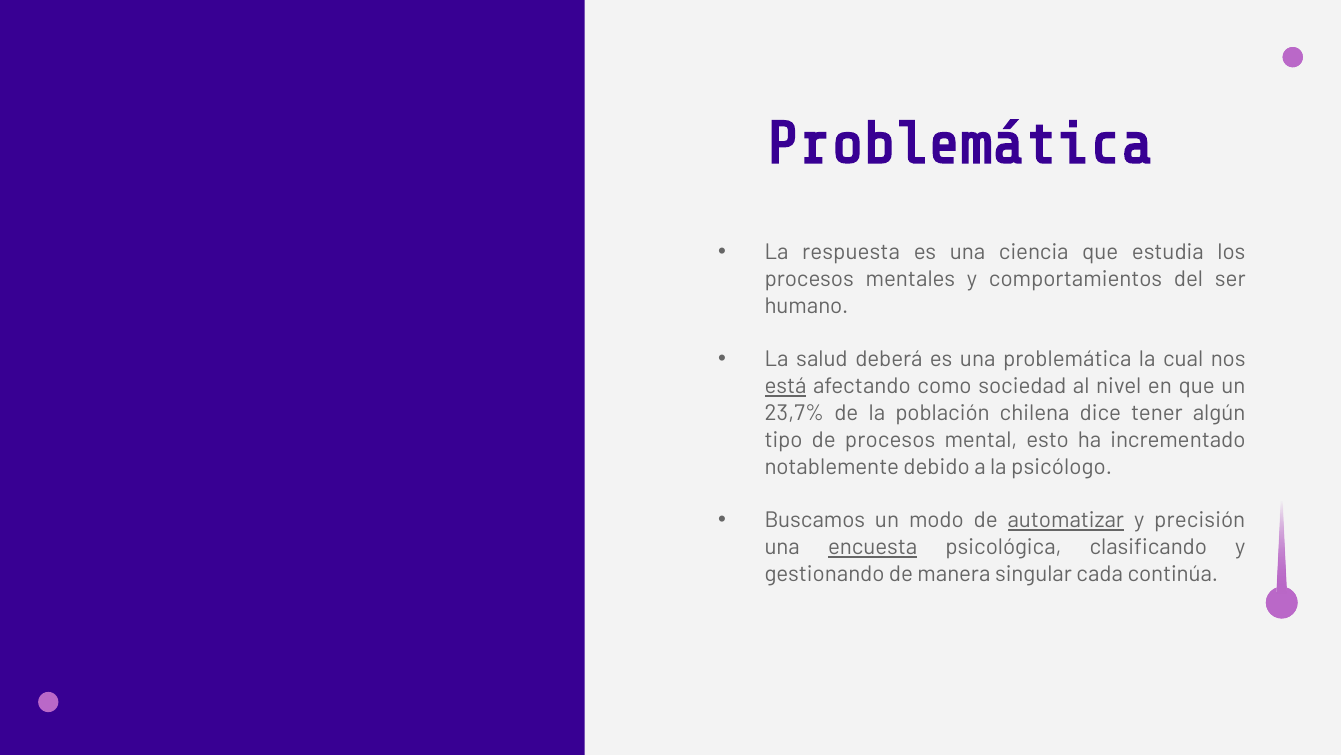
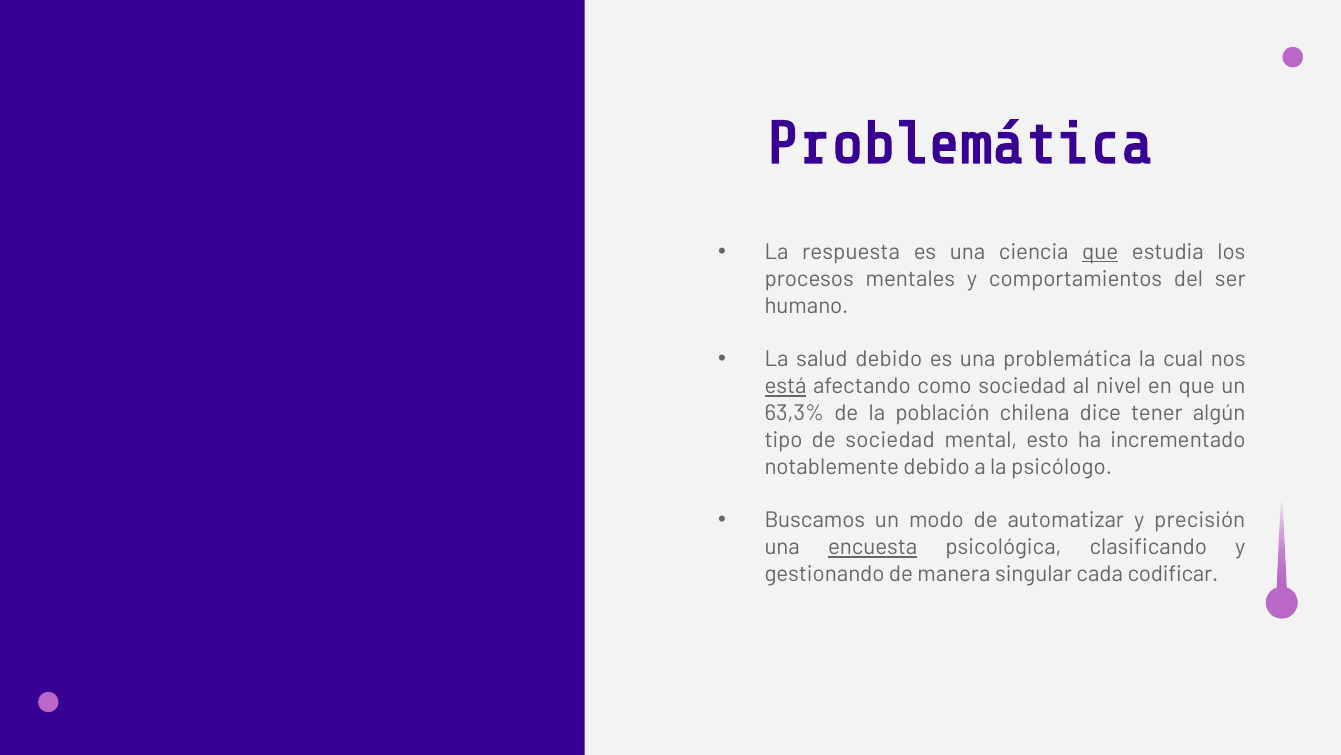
que underline: none -> present (1100, 252)
salud deberá: deberá -> debido (889, 359)
23,7%: 23,7% -> 63,3% (794, 413)
de procesos: procesos -> sociedad (890, 440)
automatizar underline: present -> none (1066, 520)
continúa: continúa -> codificar (1173, 574)
